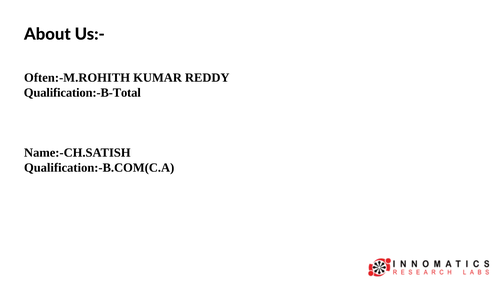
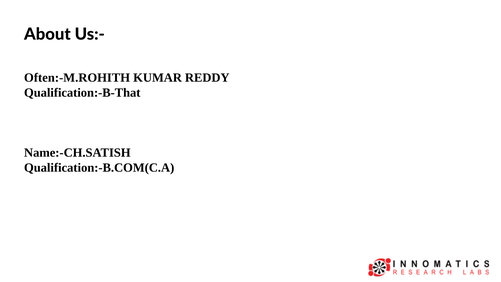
Qualification:-B-Total: Qualification:-B-Total -> Qualification:-B-That (82, 93)
